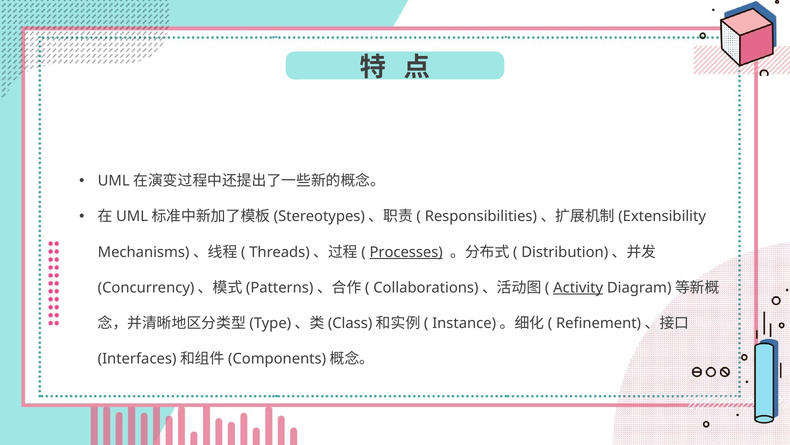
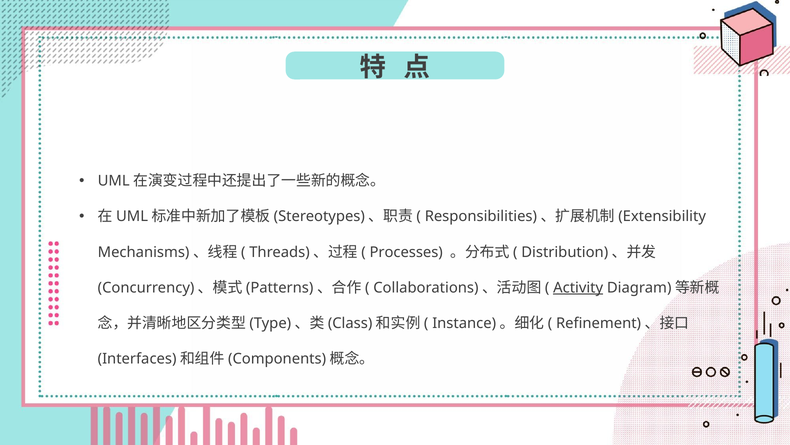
Processes underline: present -> none (406, 252)
